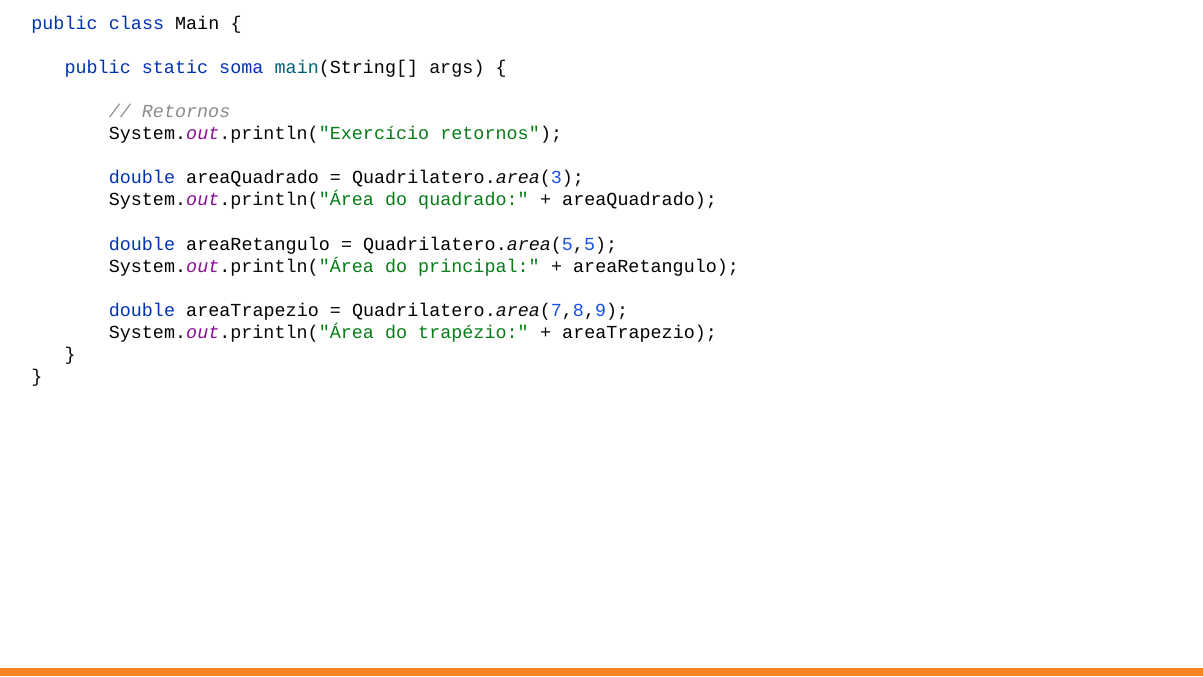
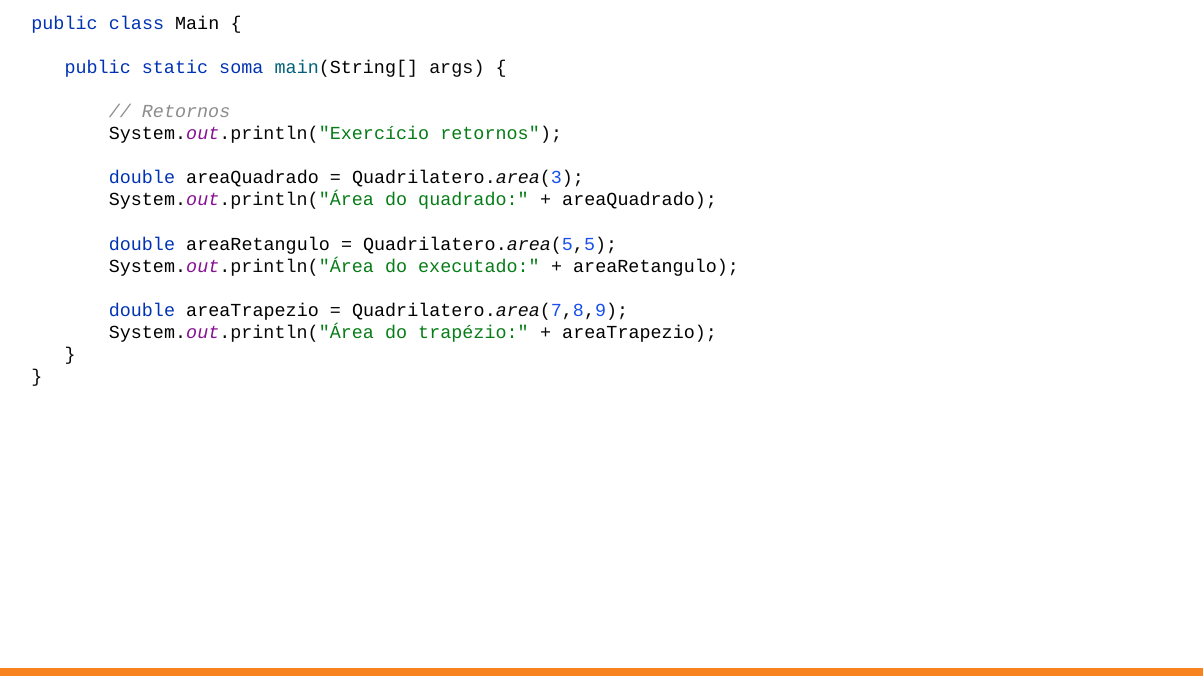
principal: principal -> executado (479, 266)
